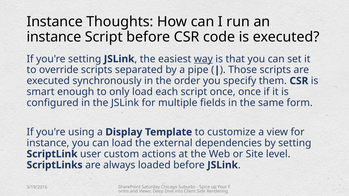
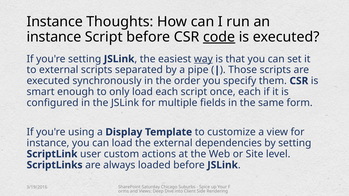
code underline: none -> present (219, 37)
to override: override -> external (59, 70)
once once: once -> each (250, 92)
